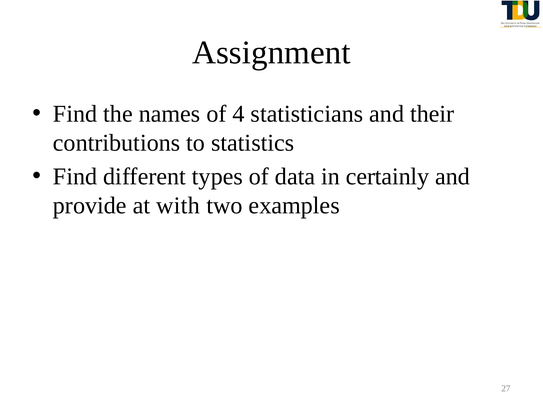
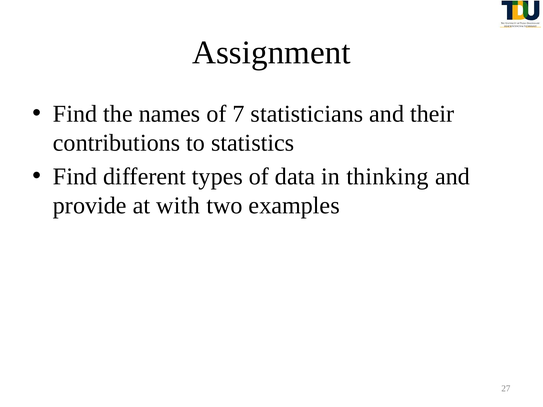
4: 4 -> 7 (239, 114)
certainly: certainly -> thinking (387, 177)
